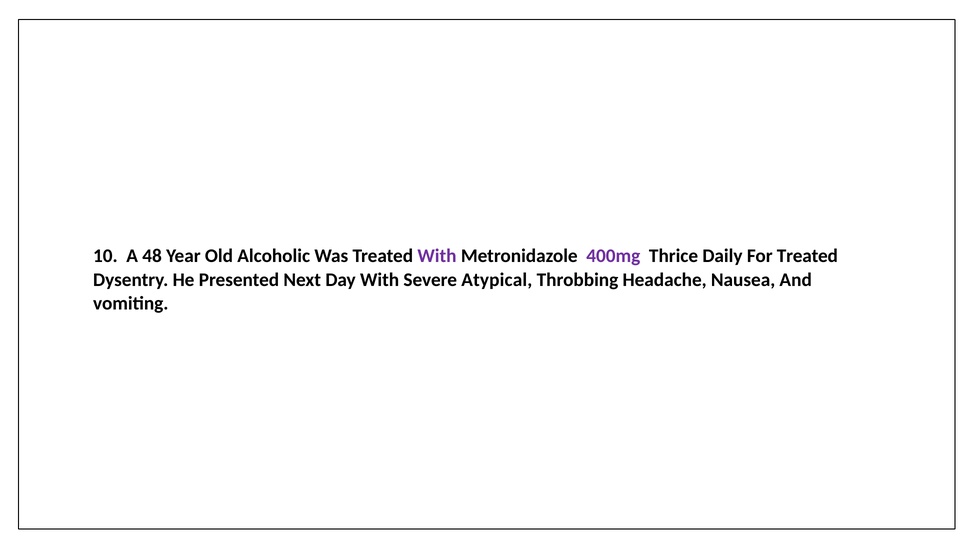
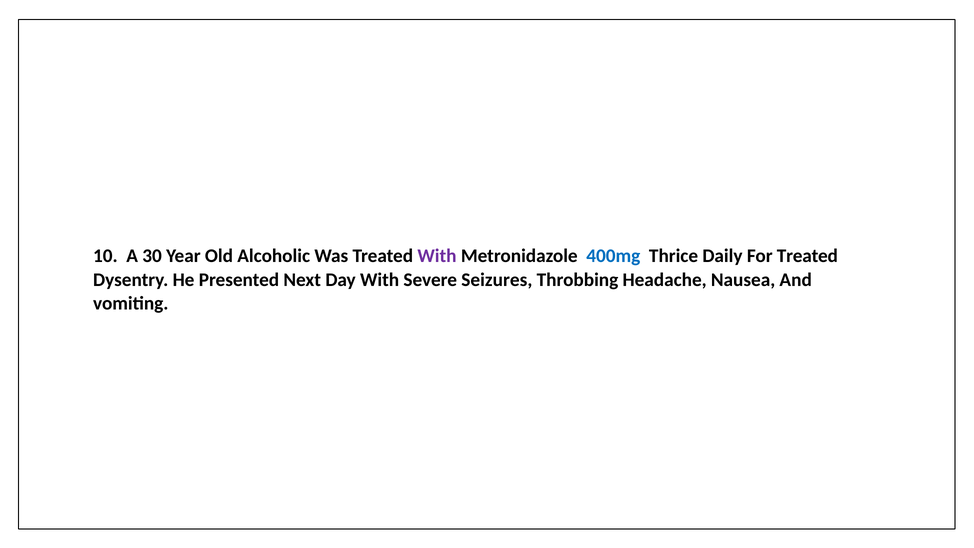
48: 48 -> 30 (152, 256)
400mg colour: purple -> blue (613, 256)
Atypical: Atypical -> Seizures (497, 280)
